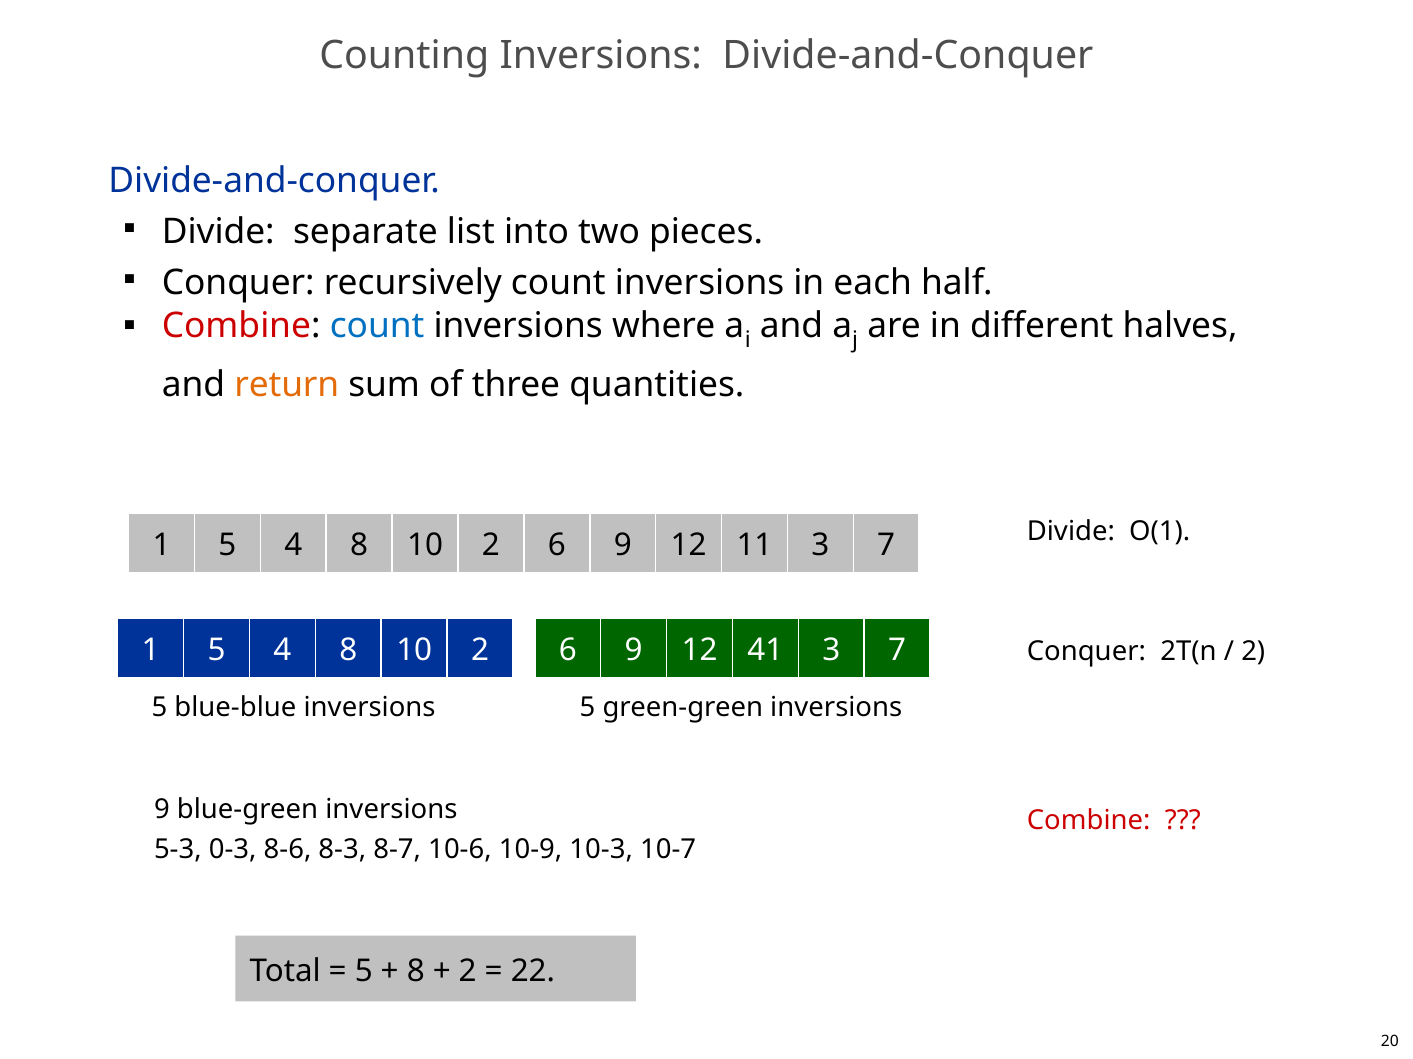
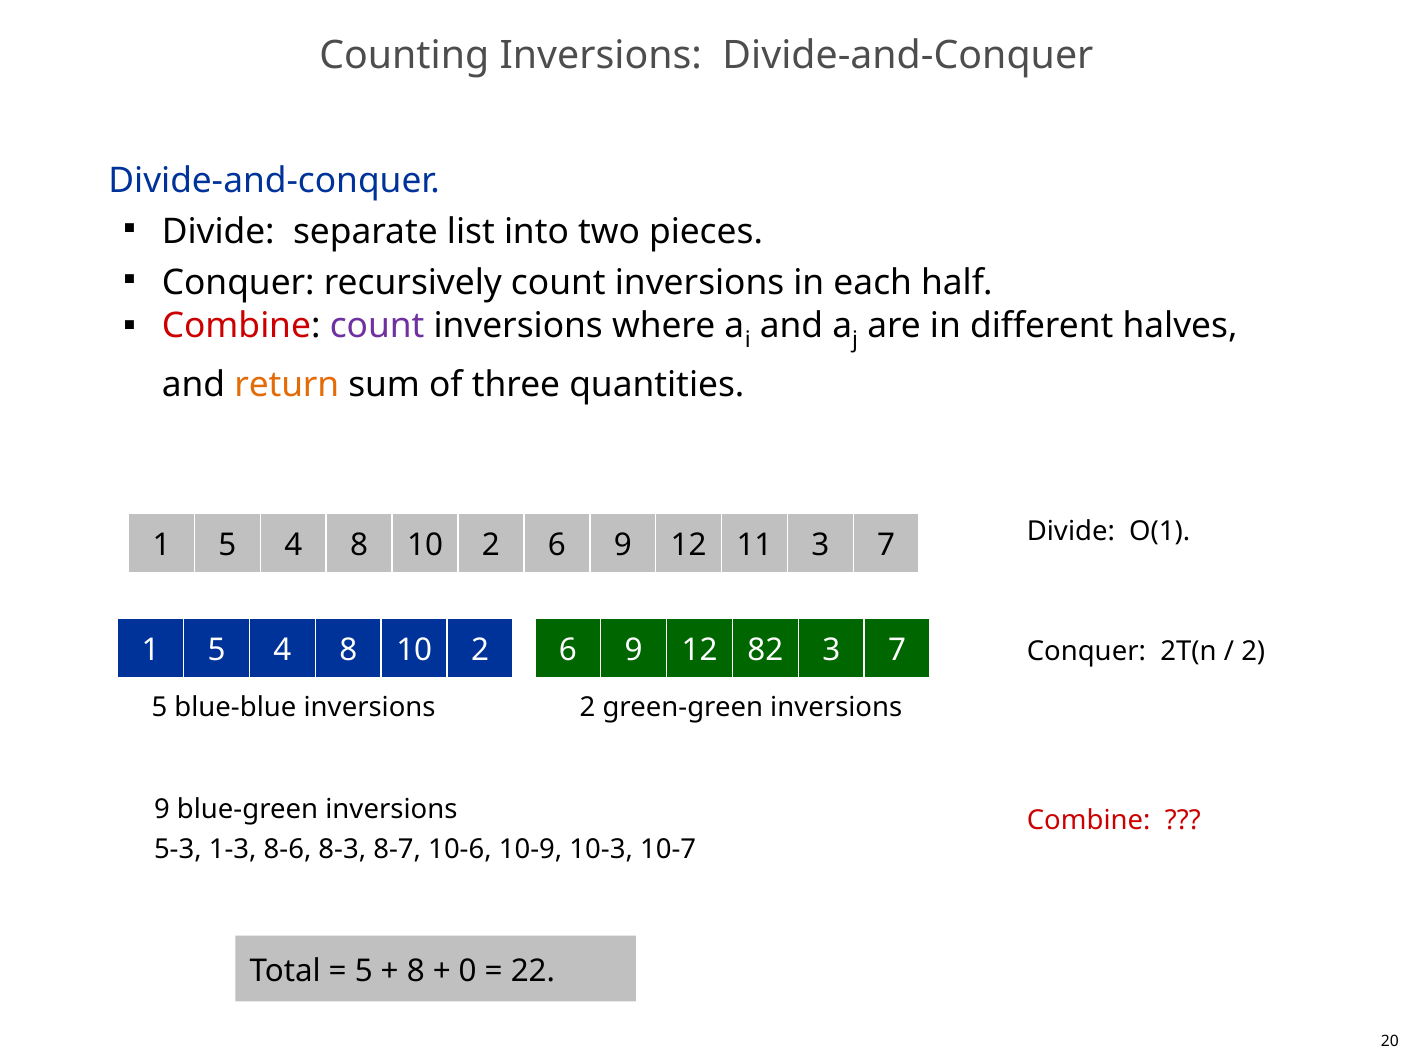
count colour: blue -> purple (377, 327)
41: 41 -> 82 (765, 651)
inversions 5: 5 -> 2 (588, 708)
0-3: 0-3 -> 1-3 (233, 850)
2: 2 -> 0 (468, 971)
